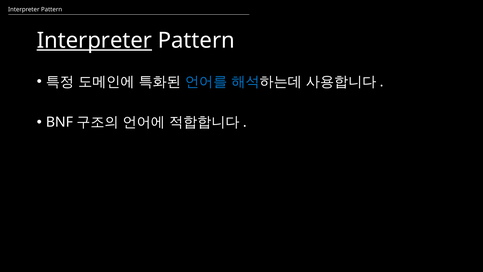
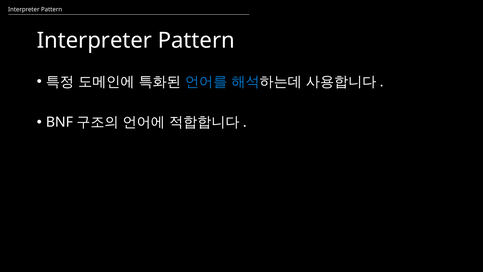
Interpreter underline: present -> none (94, 41)
